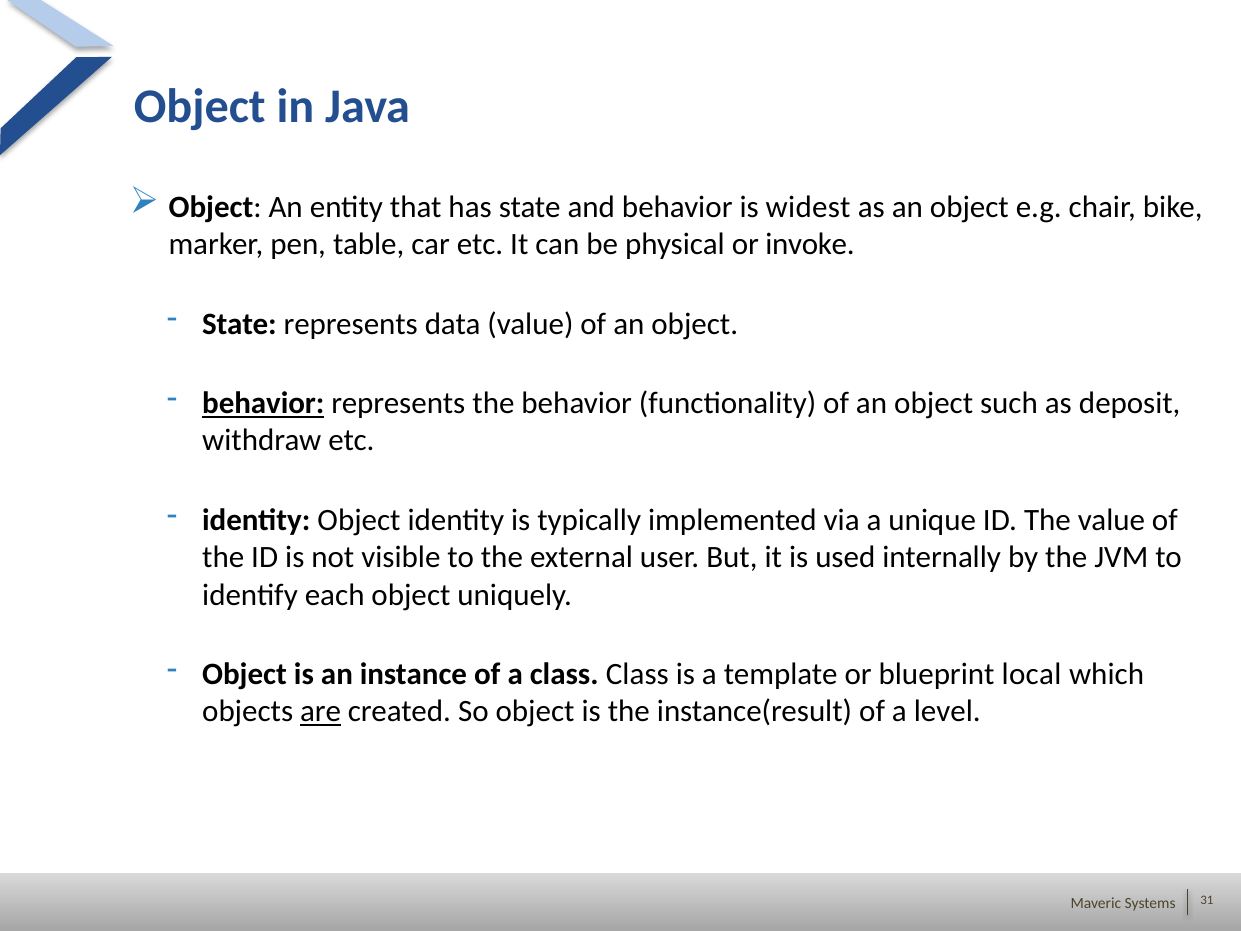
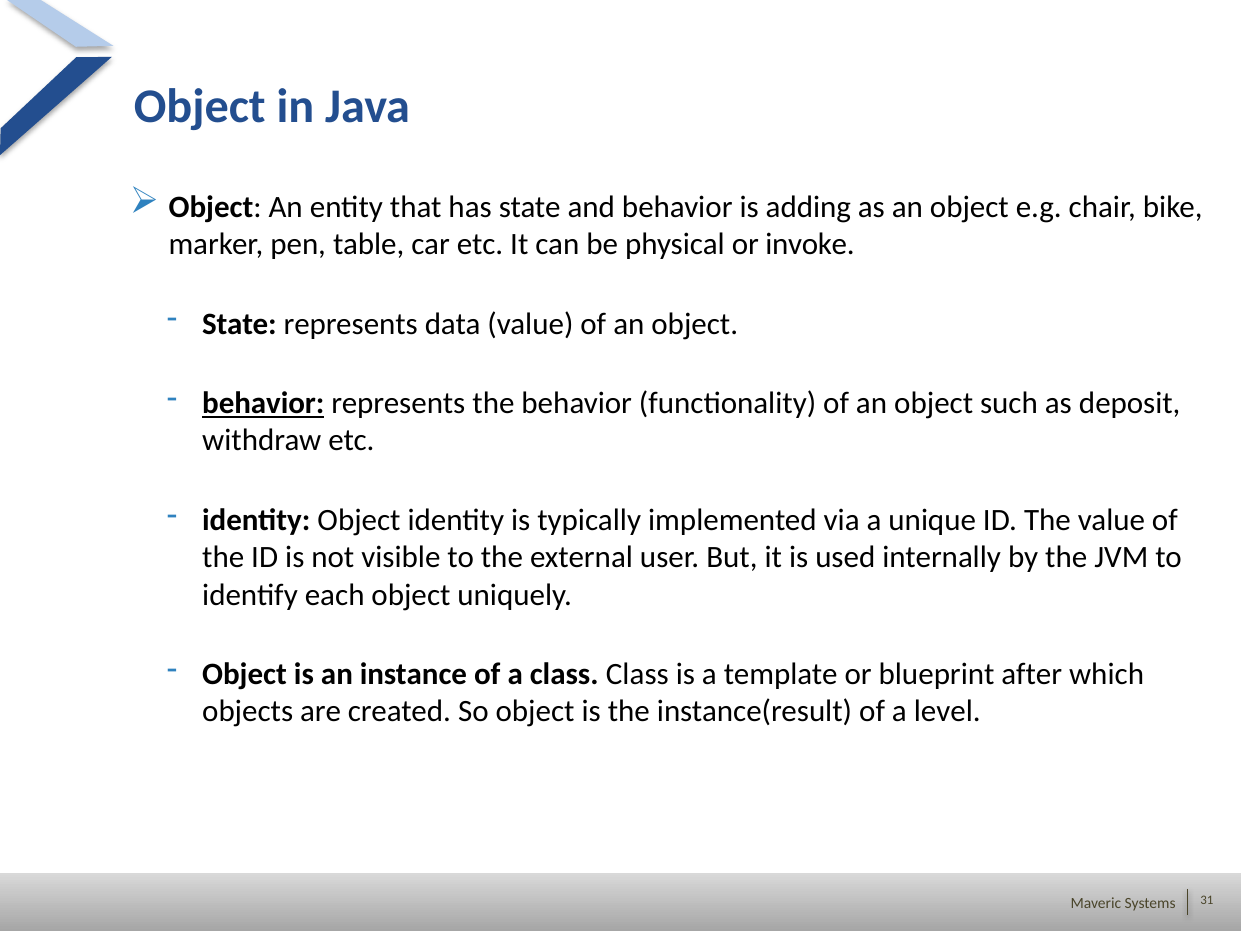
widest: widest -> adding (808, 207)
local: local -> after (1032, 674)
are underline: present -> none (321, 712)
